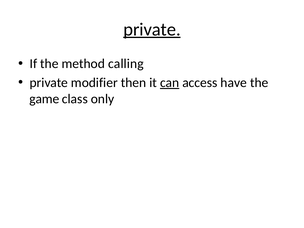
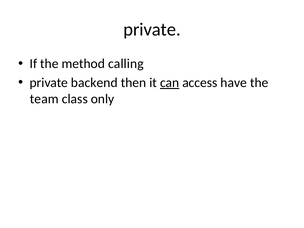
private underline: present -> none (152, 29)
modifier: modifier -> backend (94, 83)
game: game -> team (44, 99)
